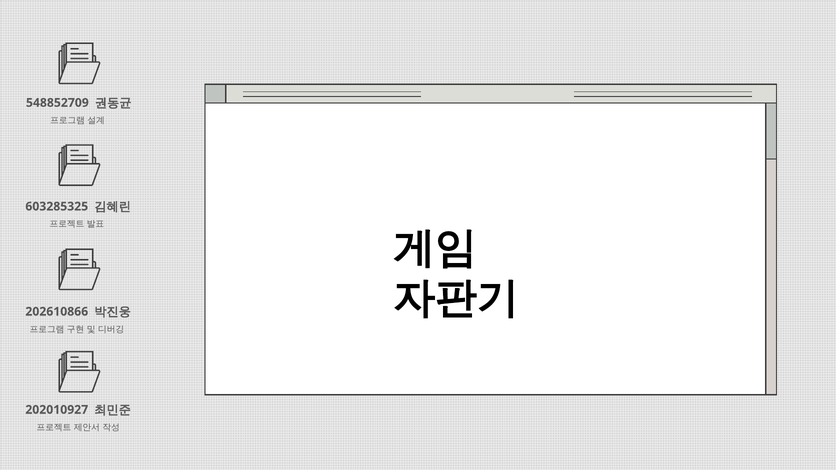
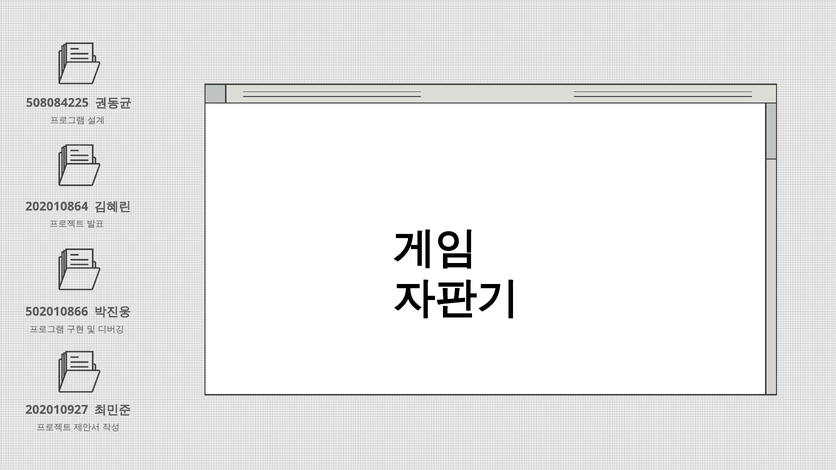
548852709: 548852709 -> 508084225 (57, 103)
603285325: 603285325 -> 202010864 (57, 207)
202610866: 202610866 -> 502010866 (57, 312)
